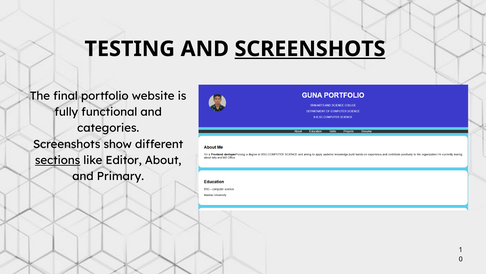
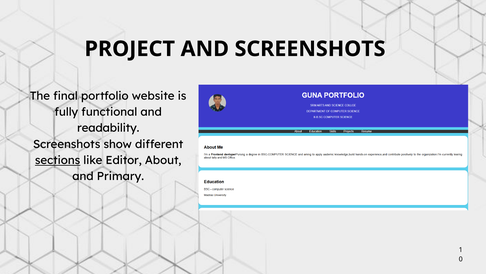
TESTING: TESTING -> PROJECT (130, 49)
SCREENSHOTS underline: present -> none (310, 49)
categories: categories -> readability (108, 128)
